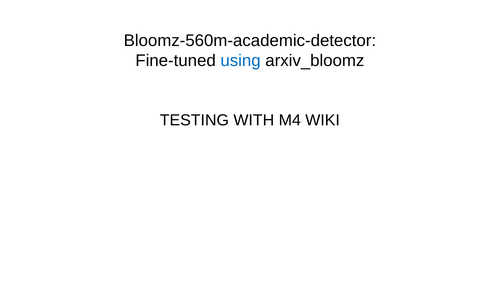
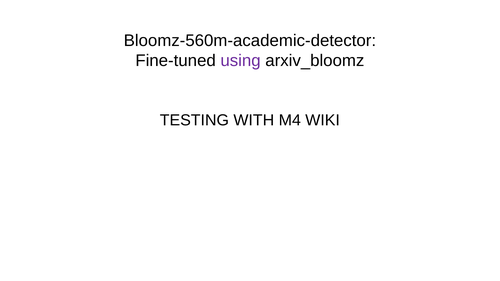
using colour: blue -> purple (241, 61)
